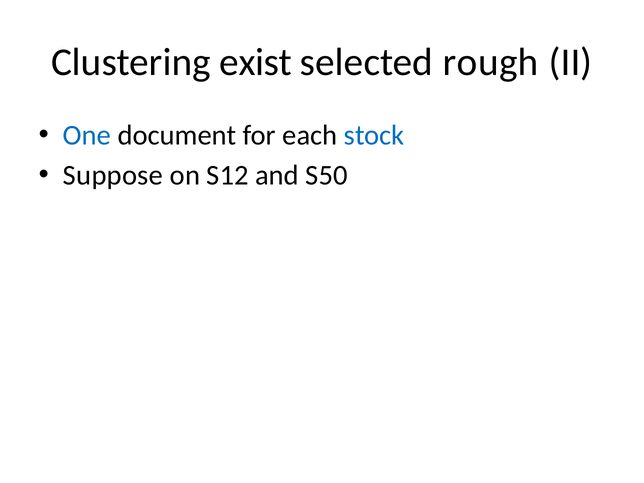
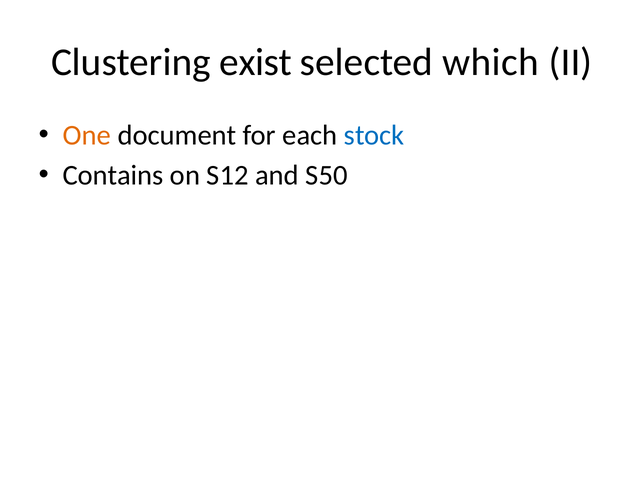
rough: rough -> which (491, 62)
One colour: blue -> orange (87, 135)
Suppose: Suppose -> Contains (113, 175)
